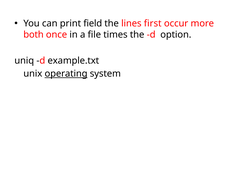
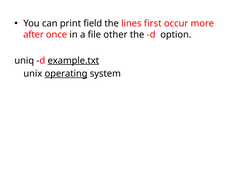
both: both -> after (34, 35)
times: times -> other (115, 35)
example.txt underline: none -> present (73, 61)
